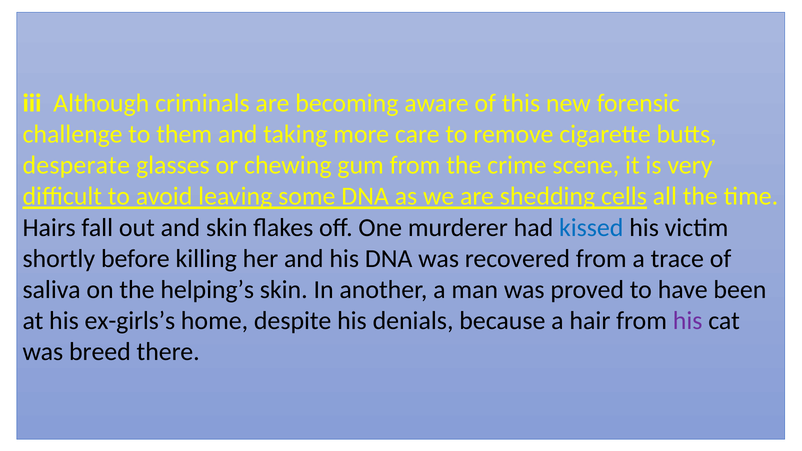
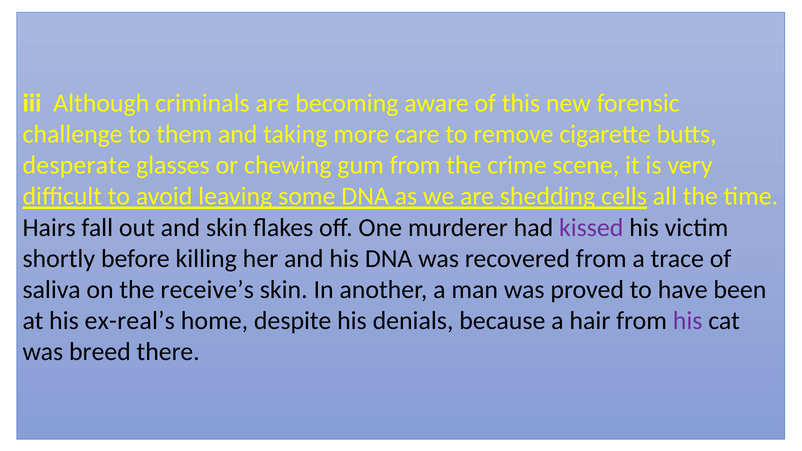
kissed colour: blue -> purple (591, 228)
helping’s: helping’s -> receive’s (207, 290)
ex-girls’s: ex-girls’s -> ex-real’s (130, 321)
